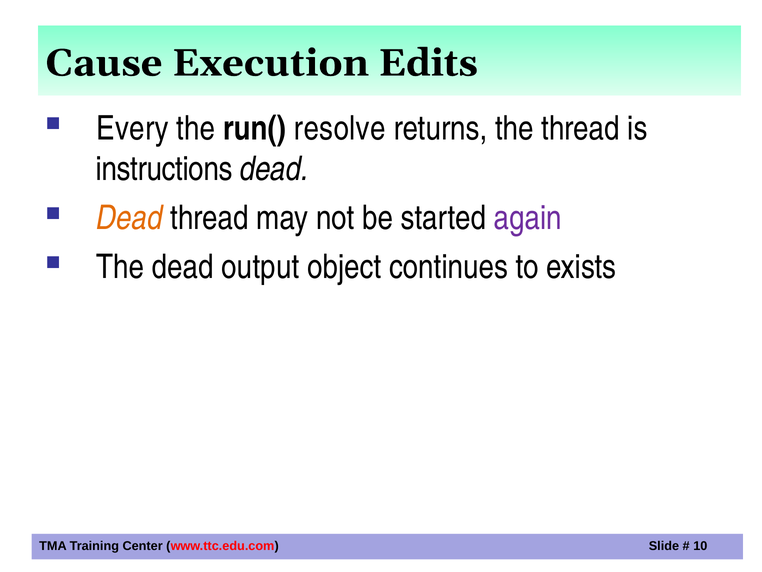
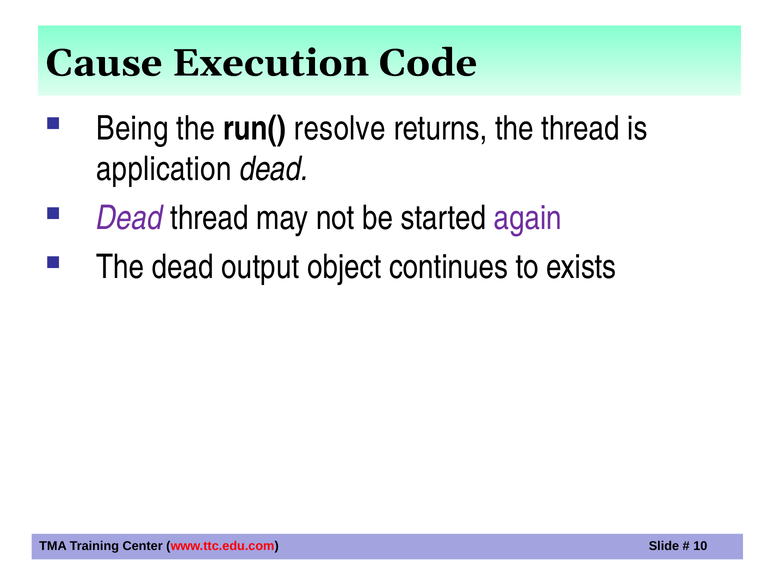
Edits: Edits -> Code (428, 63)
Every: Every -> Being (132, 128)
instructions: instructions -> application (164, 169)
Dead colour: orange -> purple (129, 218)
